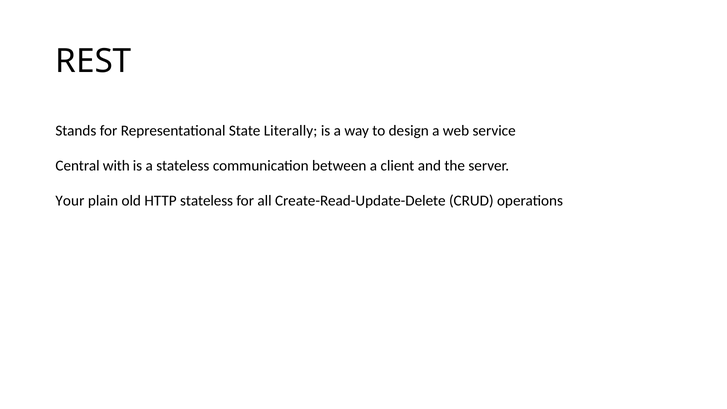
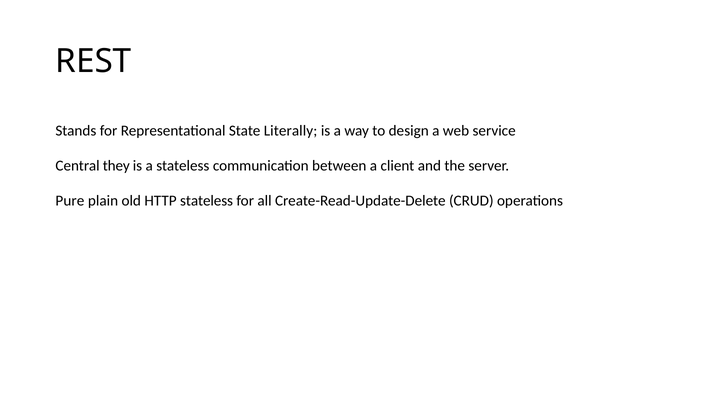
with: with -> they (116, 166)
Your: Your -> Pure (70, 201)
